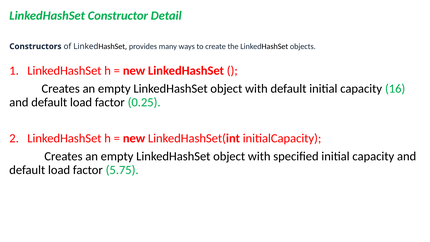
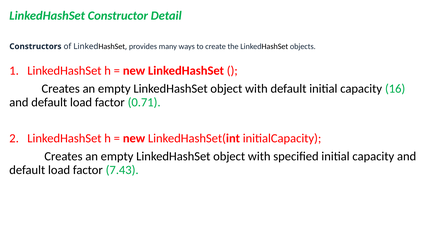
0.25: 0.25 -> 0.71 (144, 102)
5.75: 5.75 -> 7.43 (122, 170)
